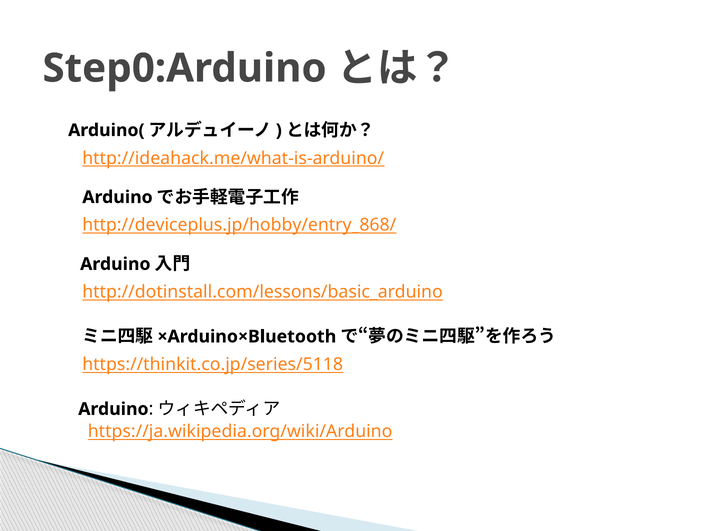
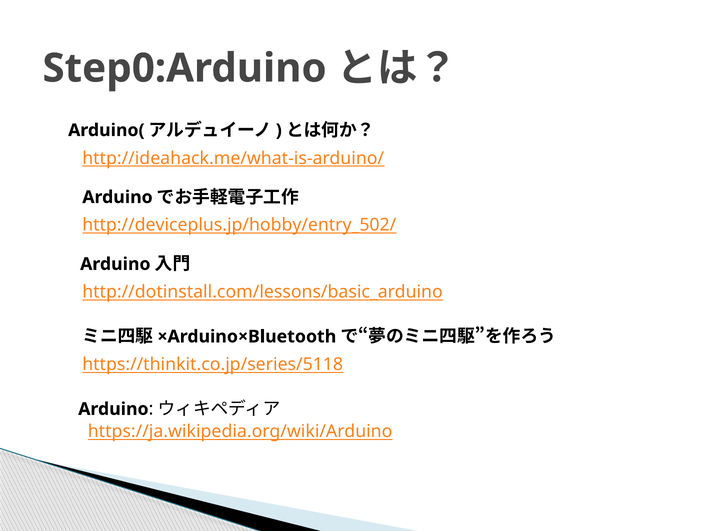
http://deviceplus.jp/hobby/entry_868/: http://deviceplus.jp/hobby/entry_868/ -> http://deviceplus.jp/hobby/entry_502/ (239, 225)
